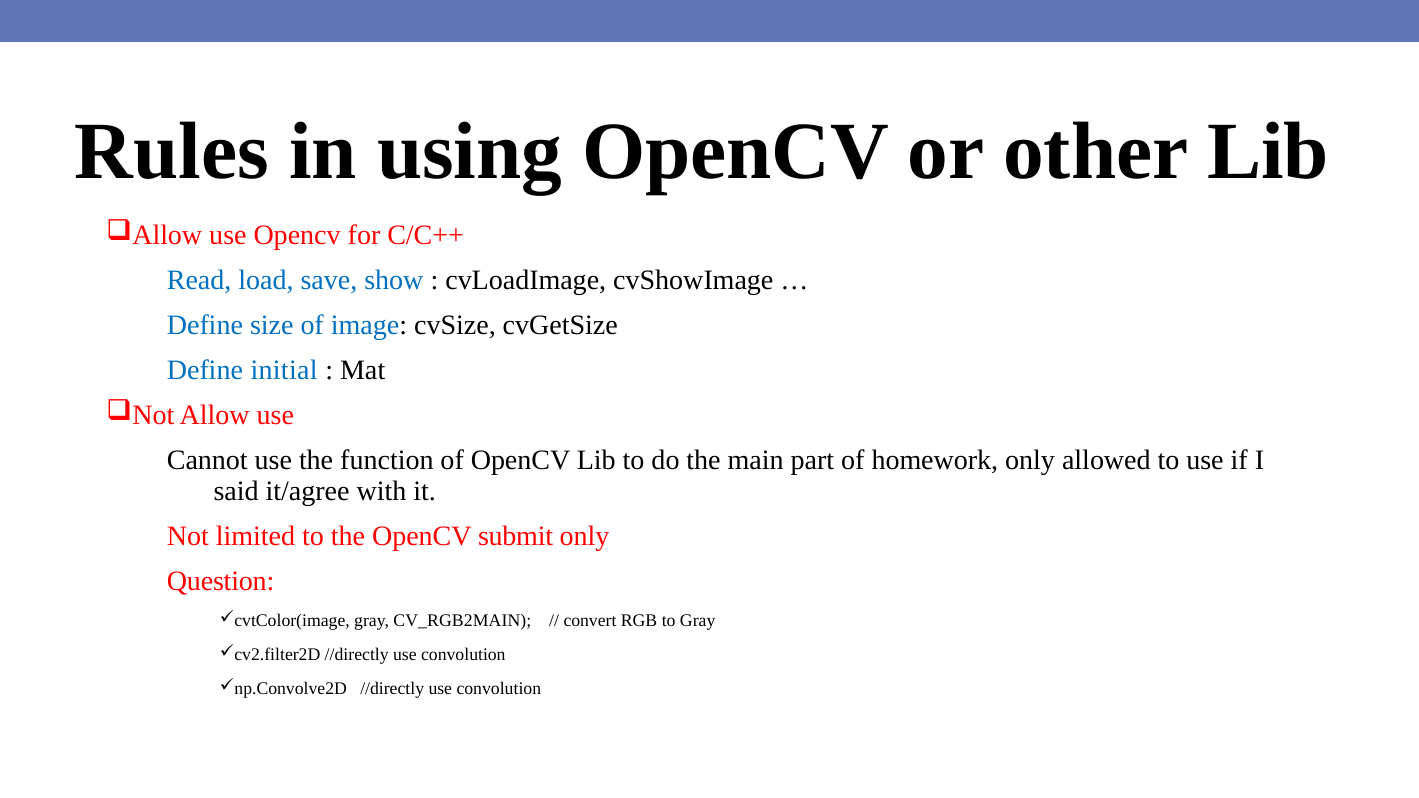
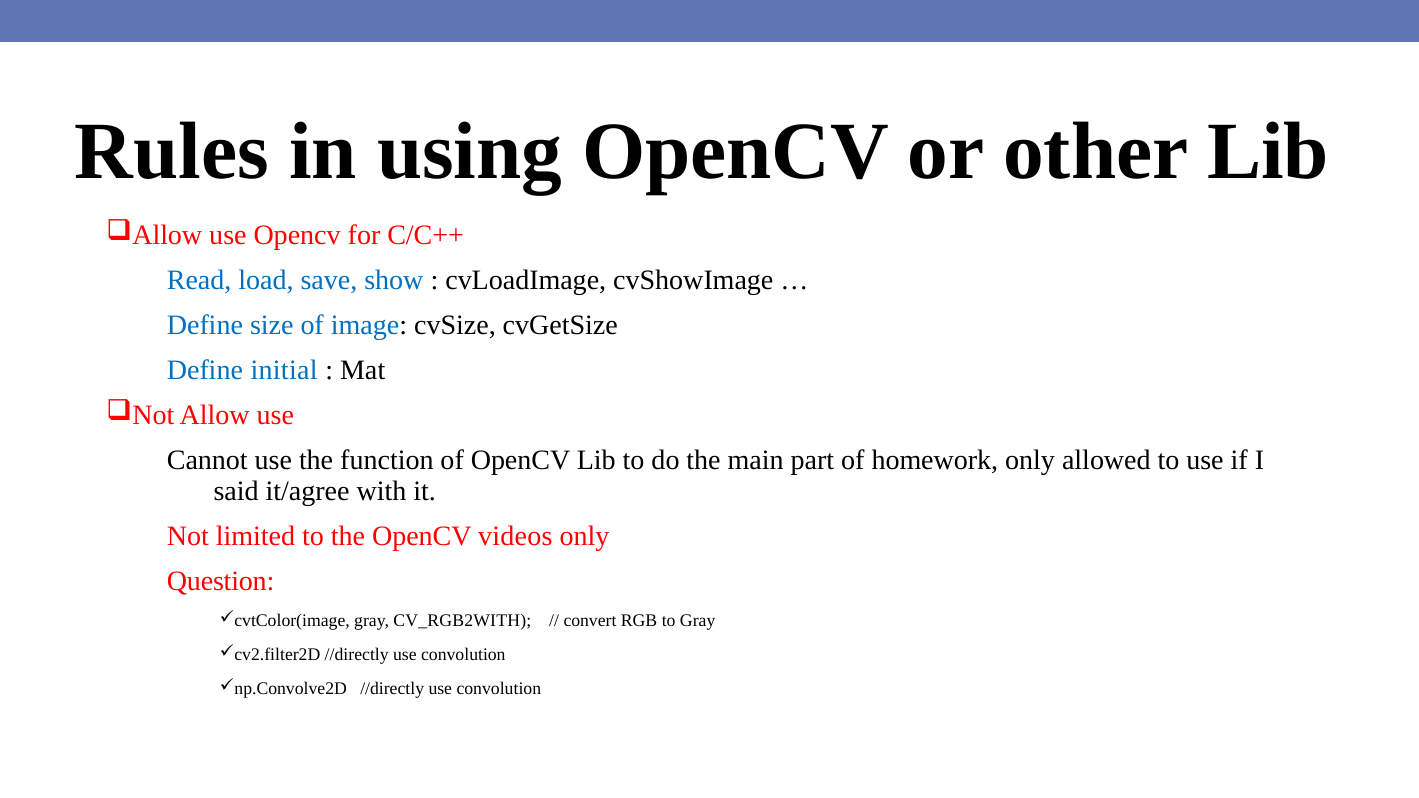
submit: submit -> videos (515, 536)
CV_RGB2MAIN: CV_RGB2MAIN -> CV_RGB2WITH (462, 621)
